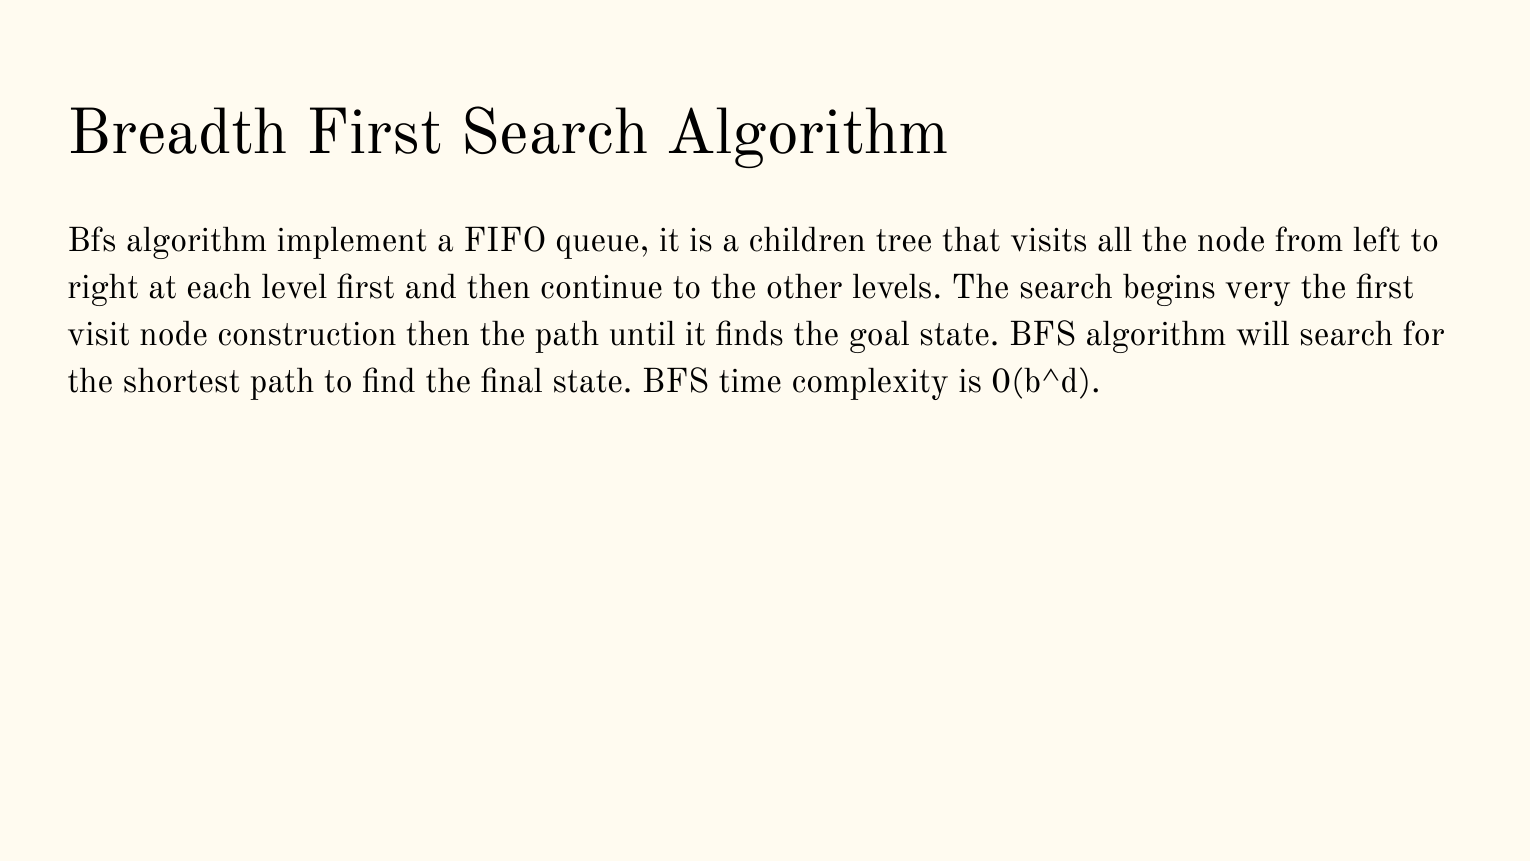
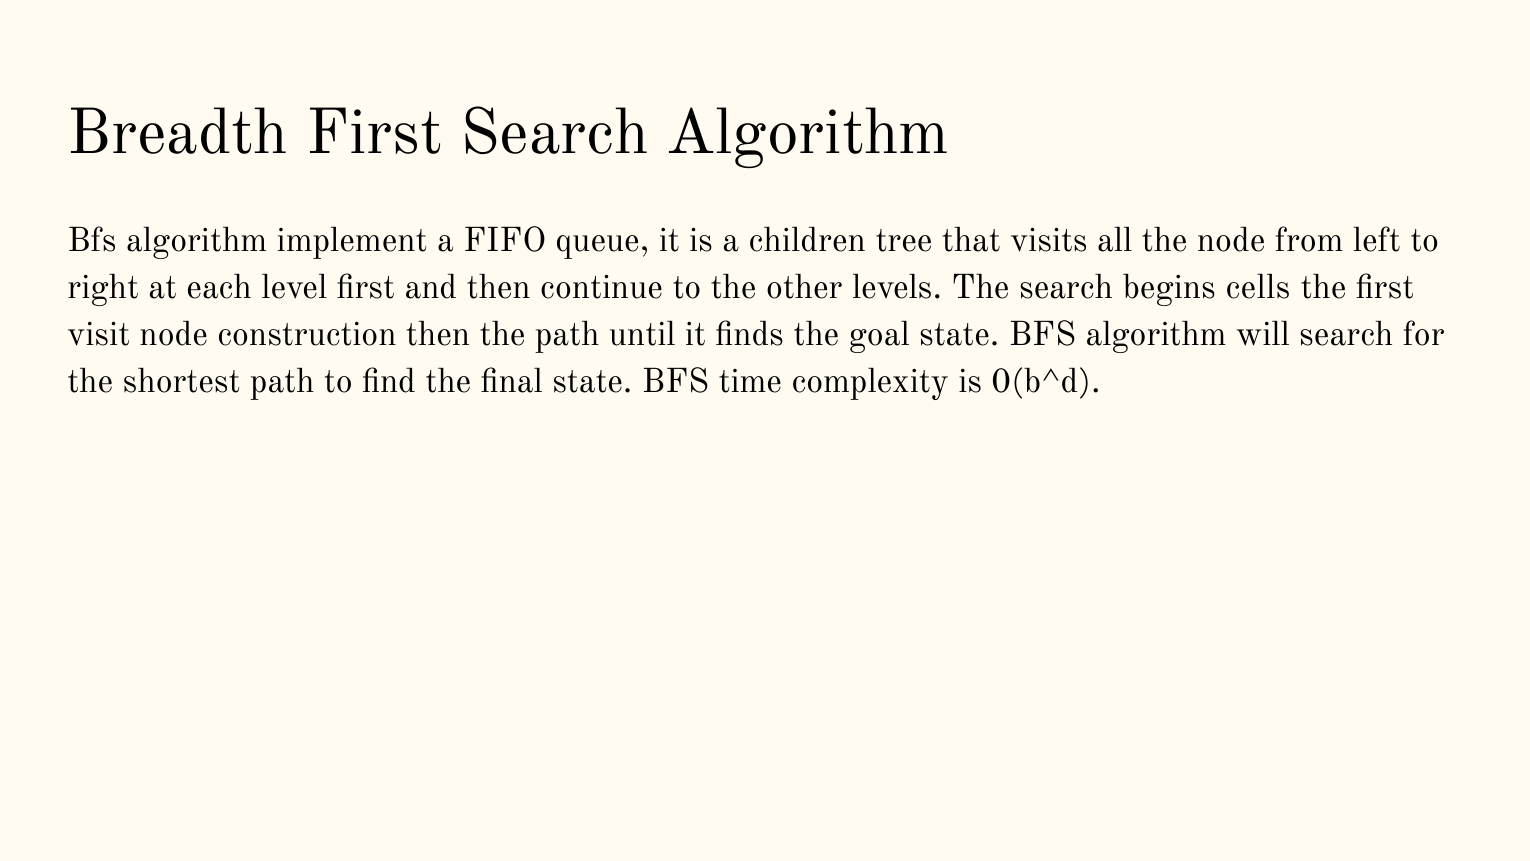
very: very -> cells (1258, 287)
